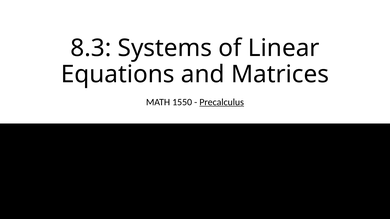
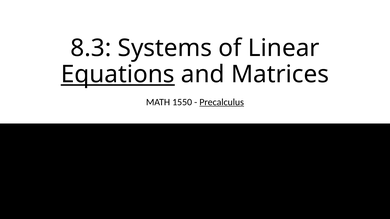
Equations underline: none -> present (118, 75)
